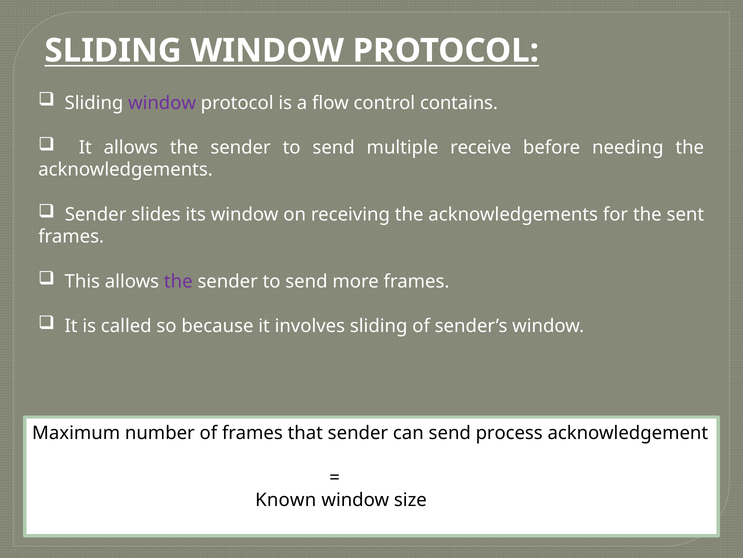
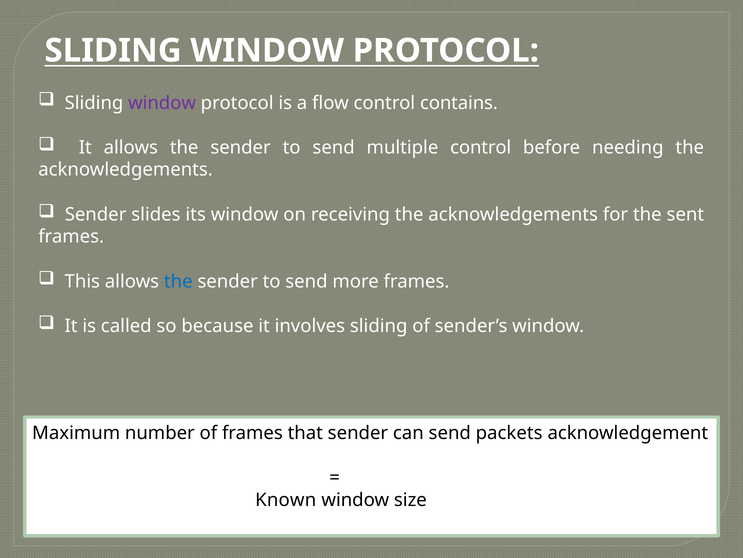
multiple receive: receive -> control (481, 147)
the colour: purple -> blue (178, 281)
process: process -> packets (509, 432)
